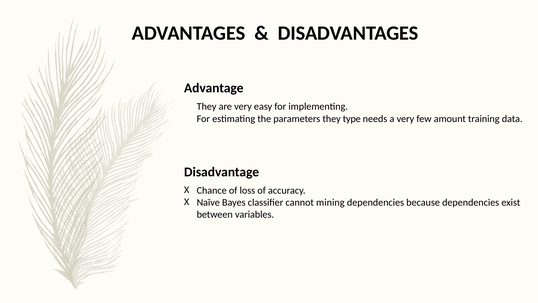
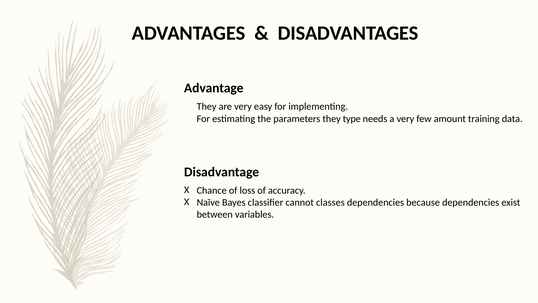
mining: mining -> classes (330, 202)
